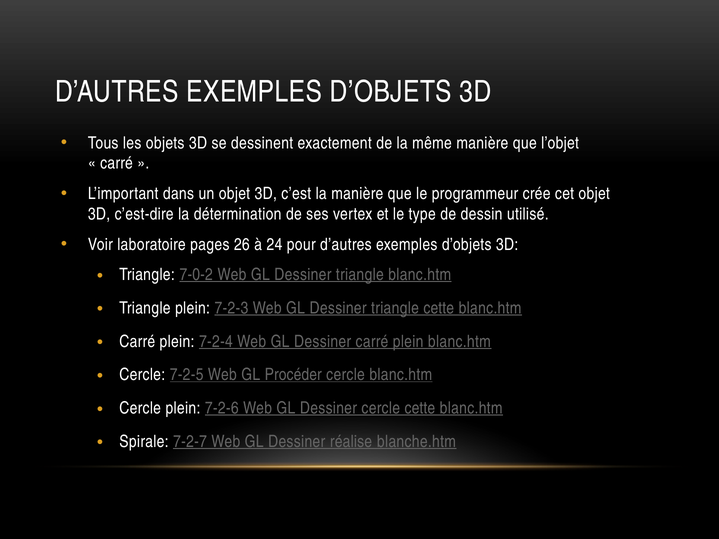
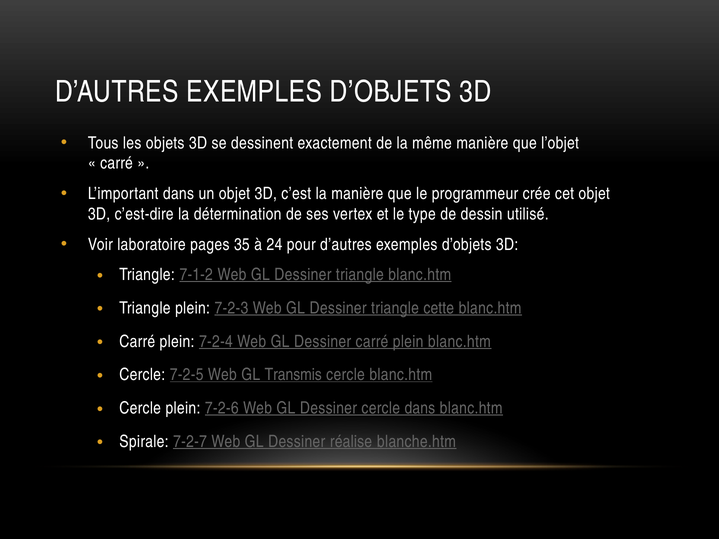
26: 26 -> 35 (242, 245)
7-0-2: 7-0-2 -> 7-1-2 (196, 275)
Procéder: Procéder -> Transmis (293, 375)
cercle cette: cette -> dans (420, 408)
